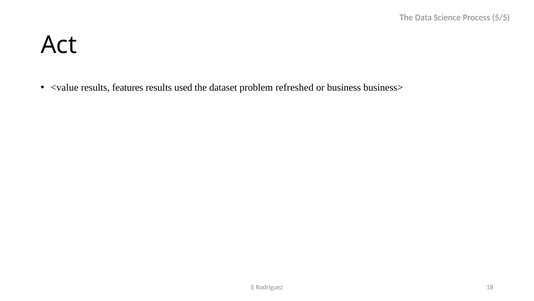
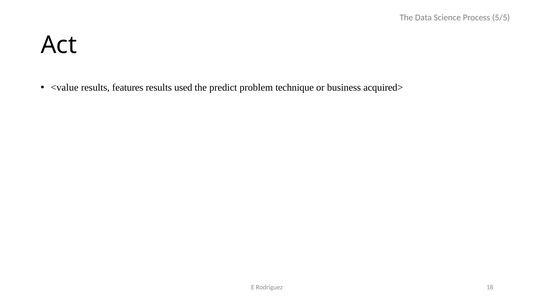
dataset: dataset -> predict (223, 87)
refreshed: refreshed -> technique (295, 87)
business>: business> -> acquired> (383, 87)
